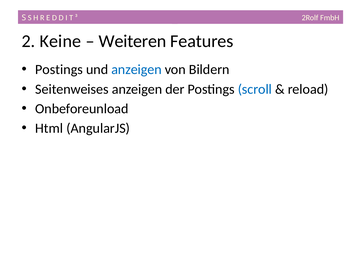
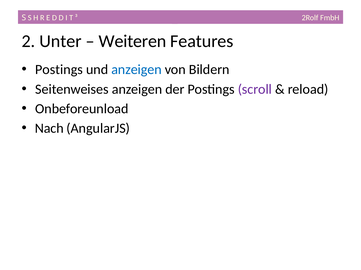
Keine: Keine -> Unter (60, 41)
scroll colour: blue -> purple (255, 89)
Html: Html -> Nach (49, 129)
